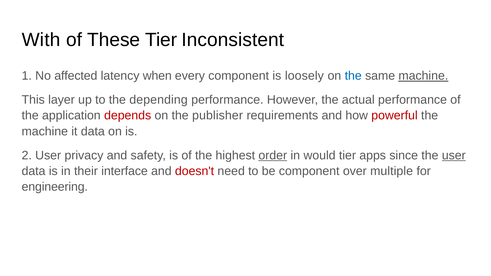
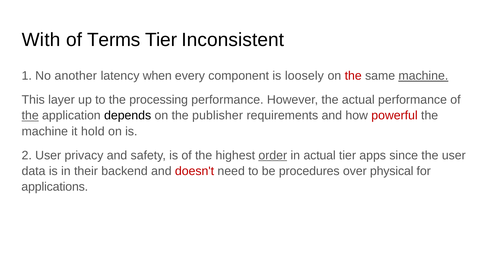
These: These -> Terms (114, 40)
affected: affected -> another (76, 76)
the colour: blue -> red (353, 76)
depending: depending -> processing (159, 100)
the underline: none -> present (30, 116)
depends colour: red -> black (128, 116)
it data: data -> hold (93, 131)
in would: would -> actual (320, 155)
user underline: present -> none (454, 155)
interface: interface -> backend (125, 171)
be component: component -> procedures (309, 171)
multiple: multiple -> physical (392, 171)
engineering: engineering -> applications (55, 187)
